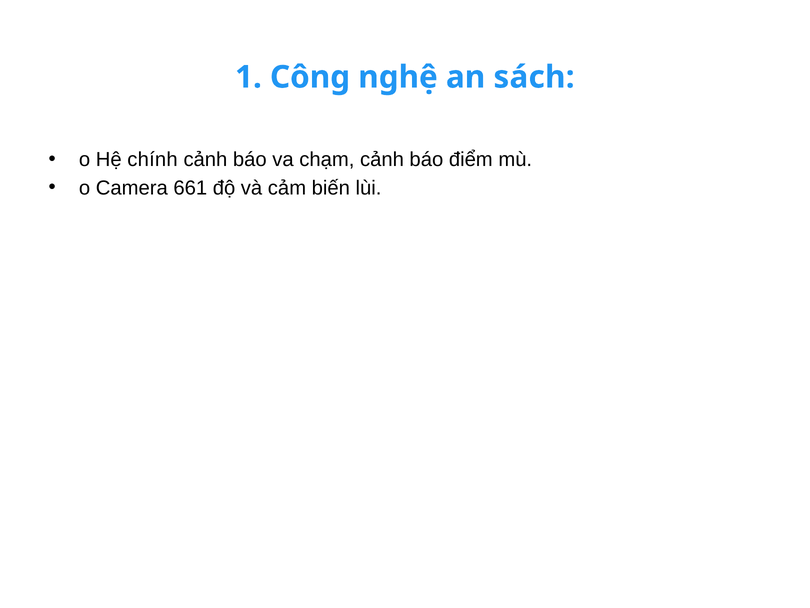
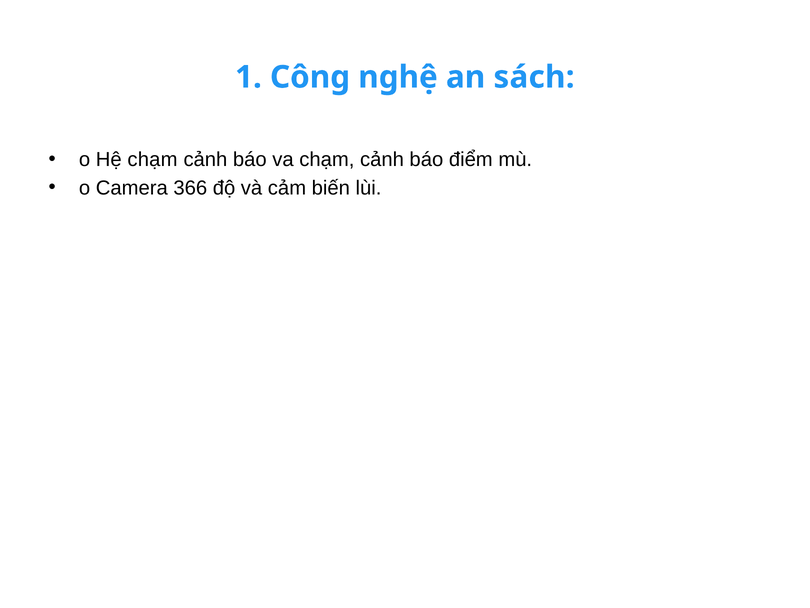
Hệ chính: chính -> chạm (152, 159)
661: 661 -> 366 (190, 188)
